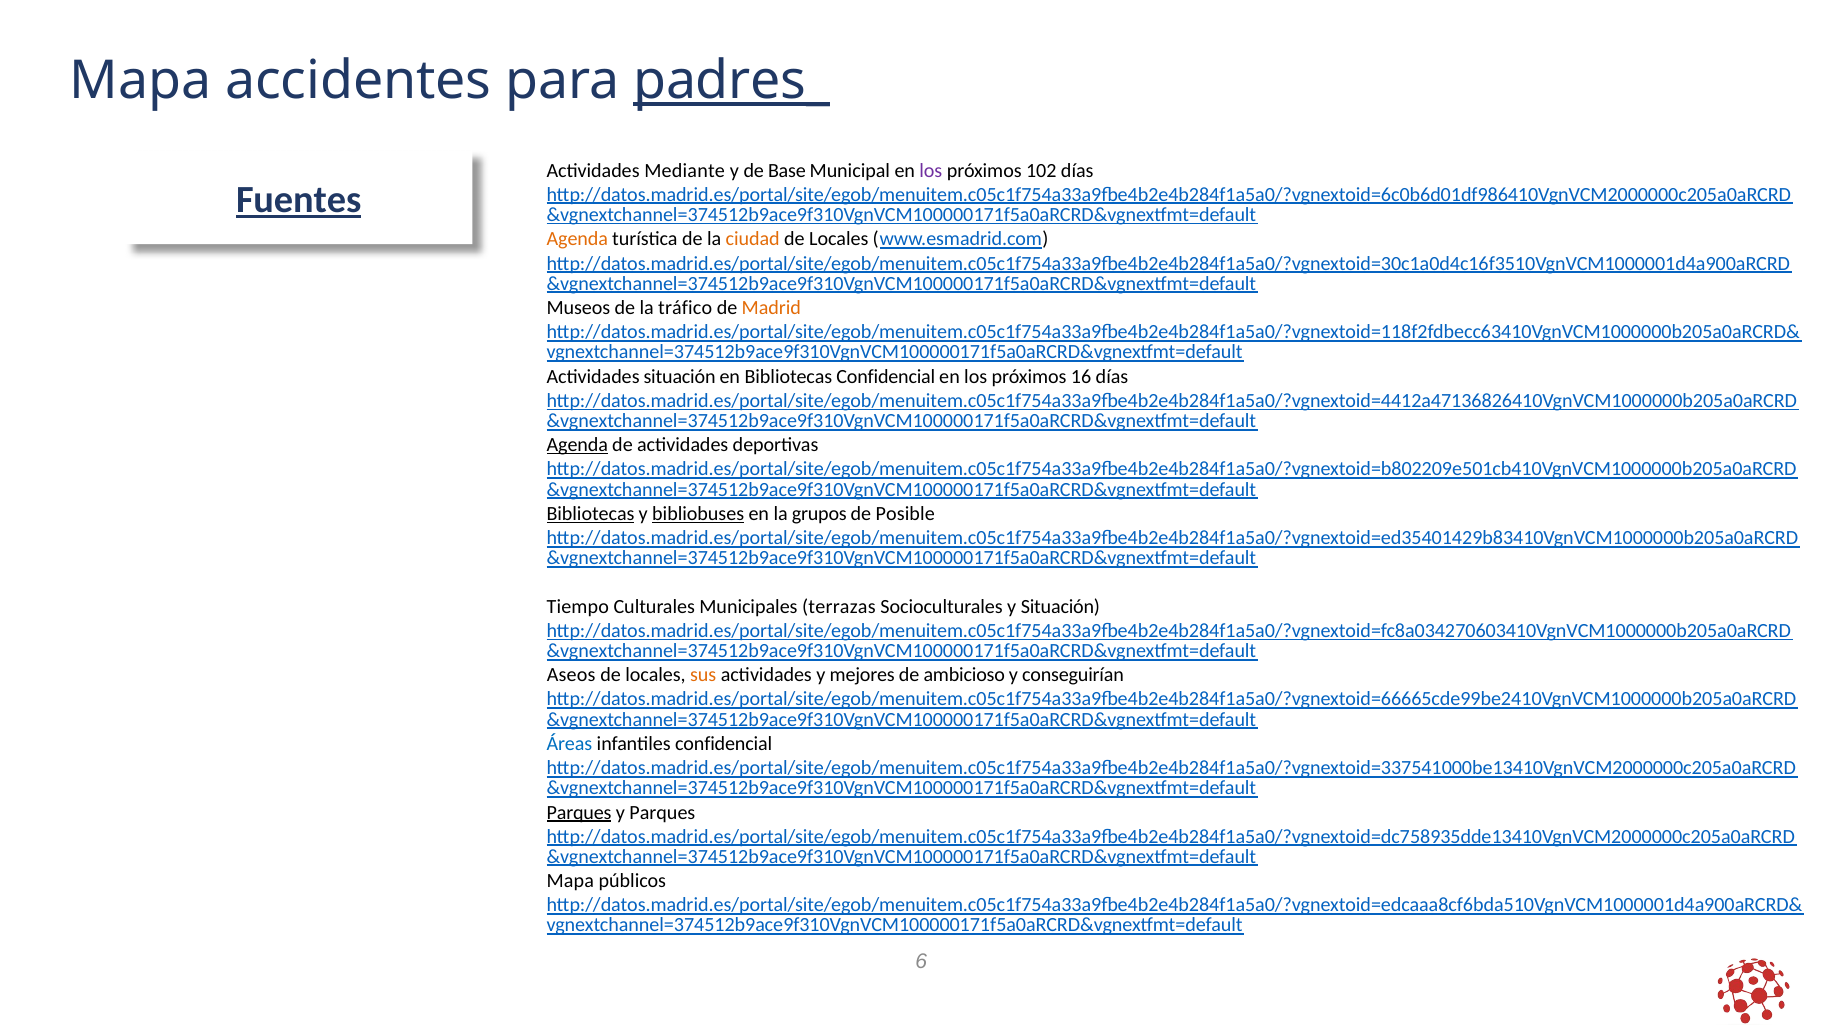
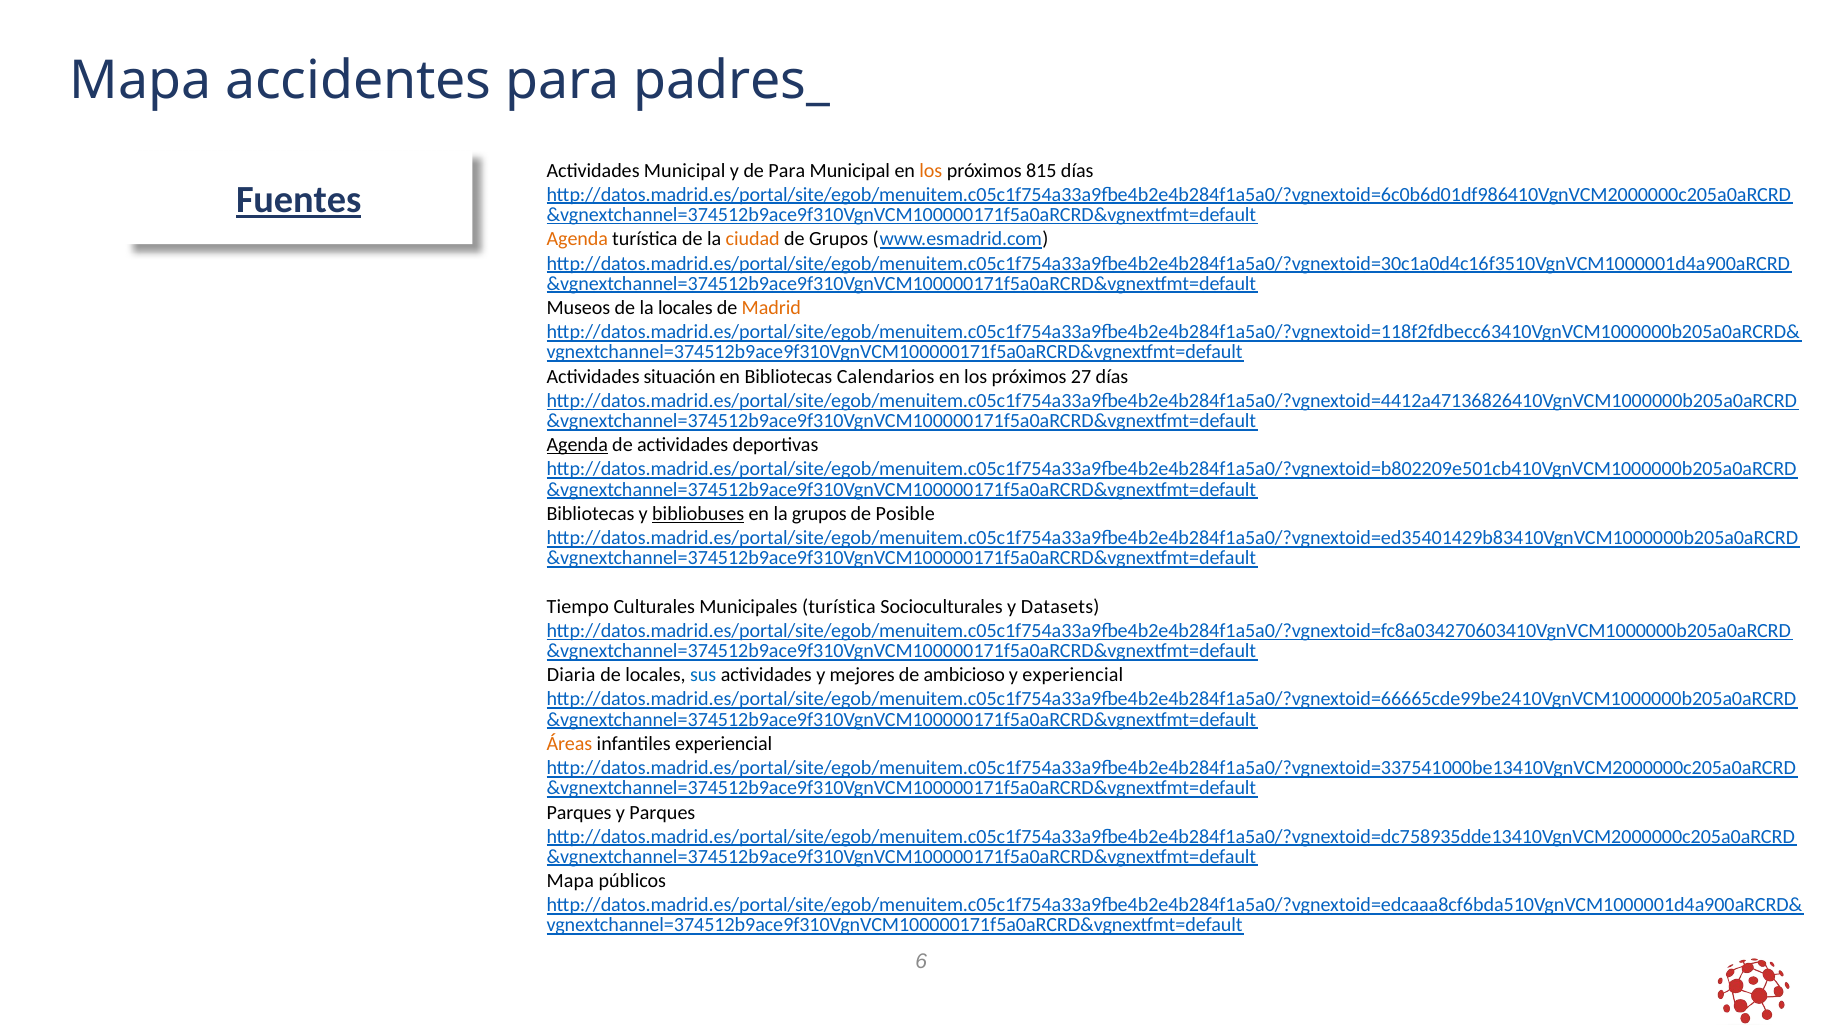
padres_ underline: present -> none (732, 81)
Actividades Mediante: Mediante -> Municipal (685, 170)
de Base: Base -> Para (787, 170)
los colour: purple -> orange (931, 170)
102: 102 -> 815 (1041, 170)
Locales: Locales -> Grupos (839, 239)
la tráfico: tráfico -> locales (685, 308)
Bibliotecas Confidencial: Confidencial -> Calendarios (886, 377)
16: 16 -> 27 (1081, 377)
Bibliotecas underline: present -> none (591, 514)
Municipales terrazas: terrazas -> turística (839, 607)
y Situación: Situación -> Datasets (1060, 607)
Aseos: Aseos -> Diaria (571, 675)
sus colour: orange -> blue (703, 675)
y conseguirían: conseguirían -> experiencial (1073, 675)
Áreas colour: blue -> orange (569, 744)
infantiles confidencial: confidencial -> experiencial (724, 744)
Parques underline: present -> none (579, 812)
